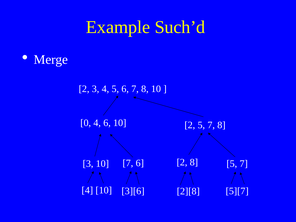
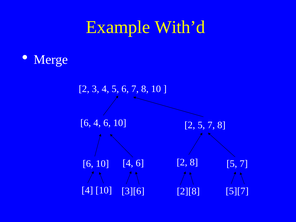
Such’d: Such’d -> With’d (180, 27)
0: 0 -> 6 (86, 123)
3: 3 -> 6 (88, 164)
10 7: 7 -> 4 (128, 163)
